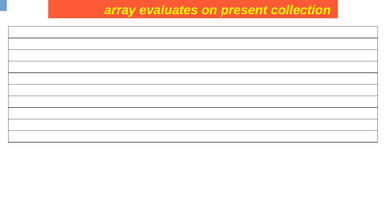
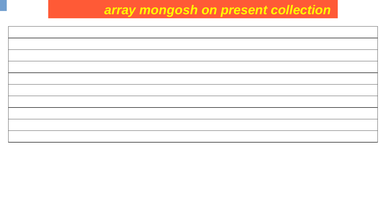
evaluates: evaluates -> mongosh (169, 10)
